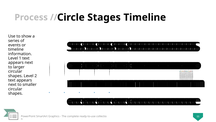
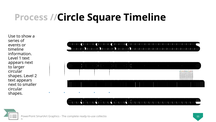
Stages: Stages -> Square (104, 17)
